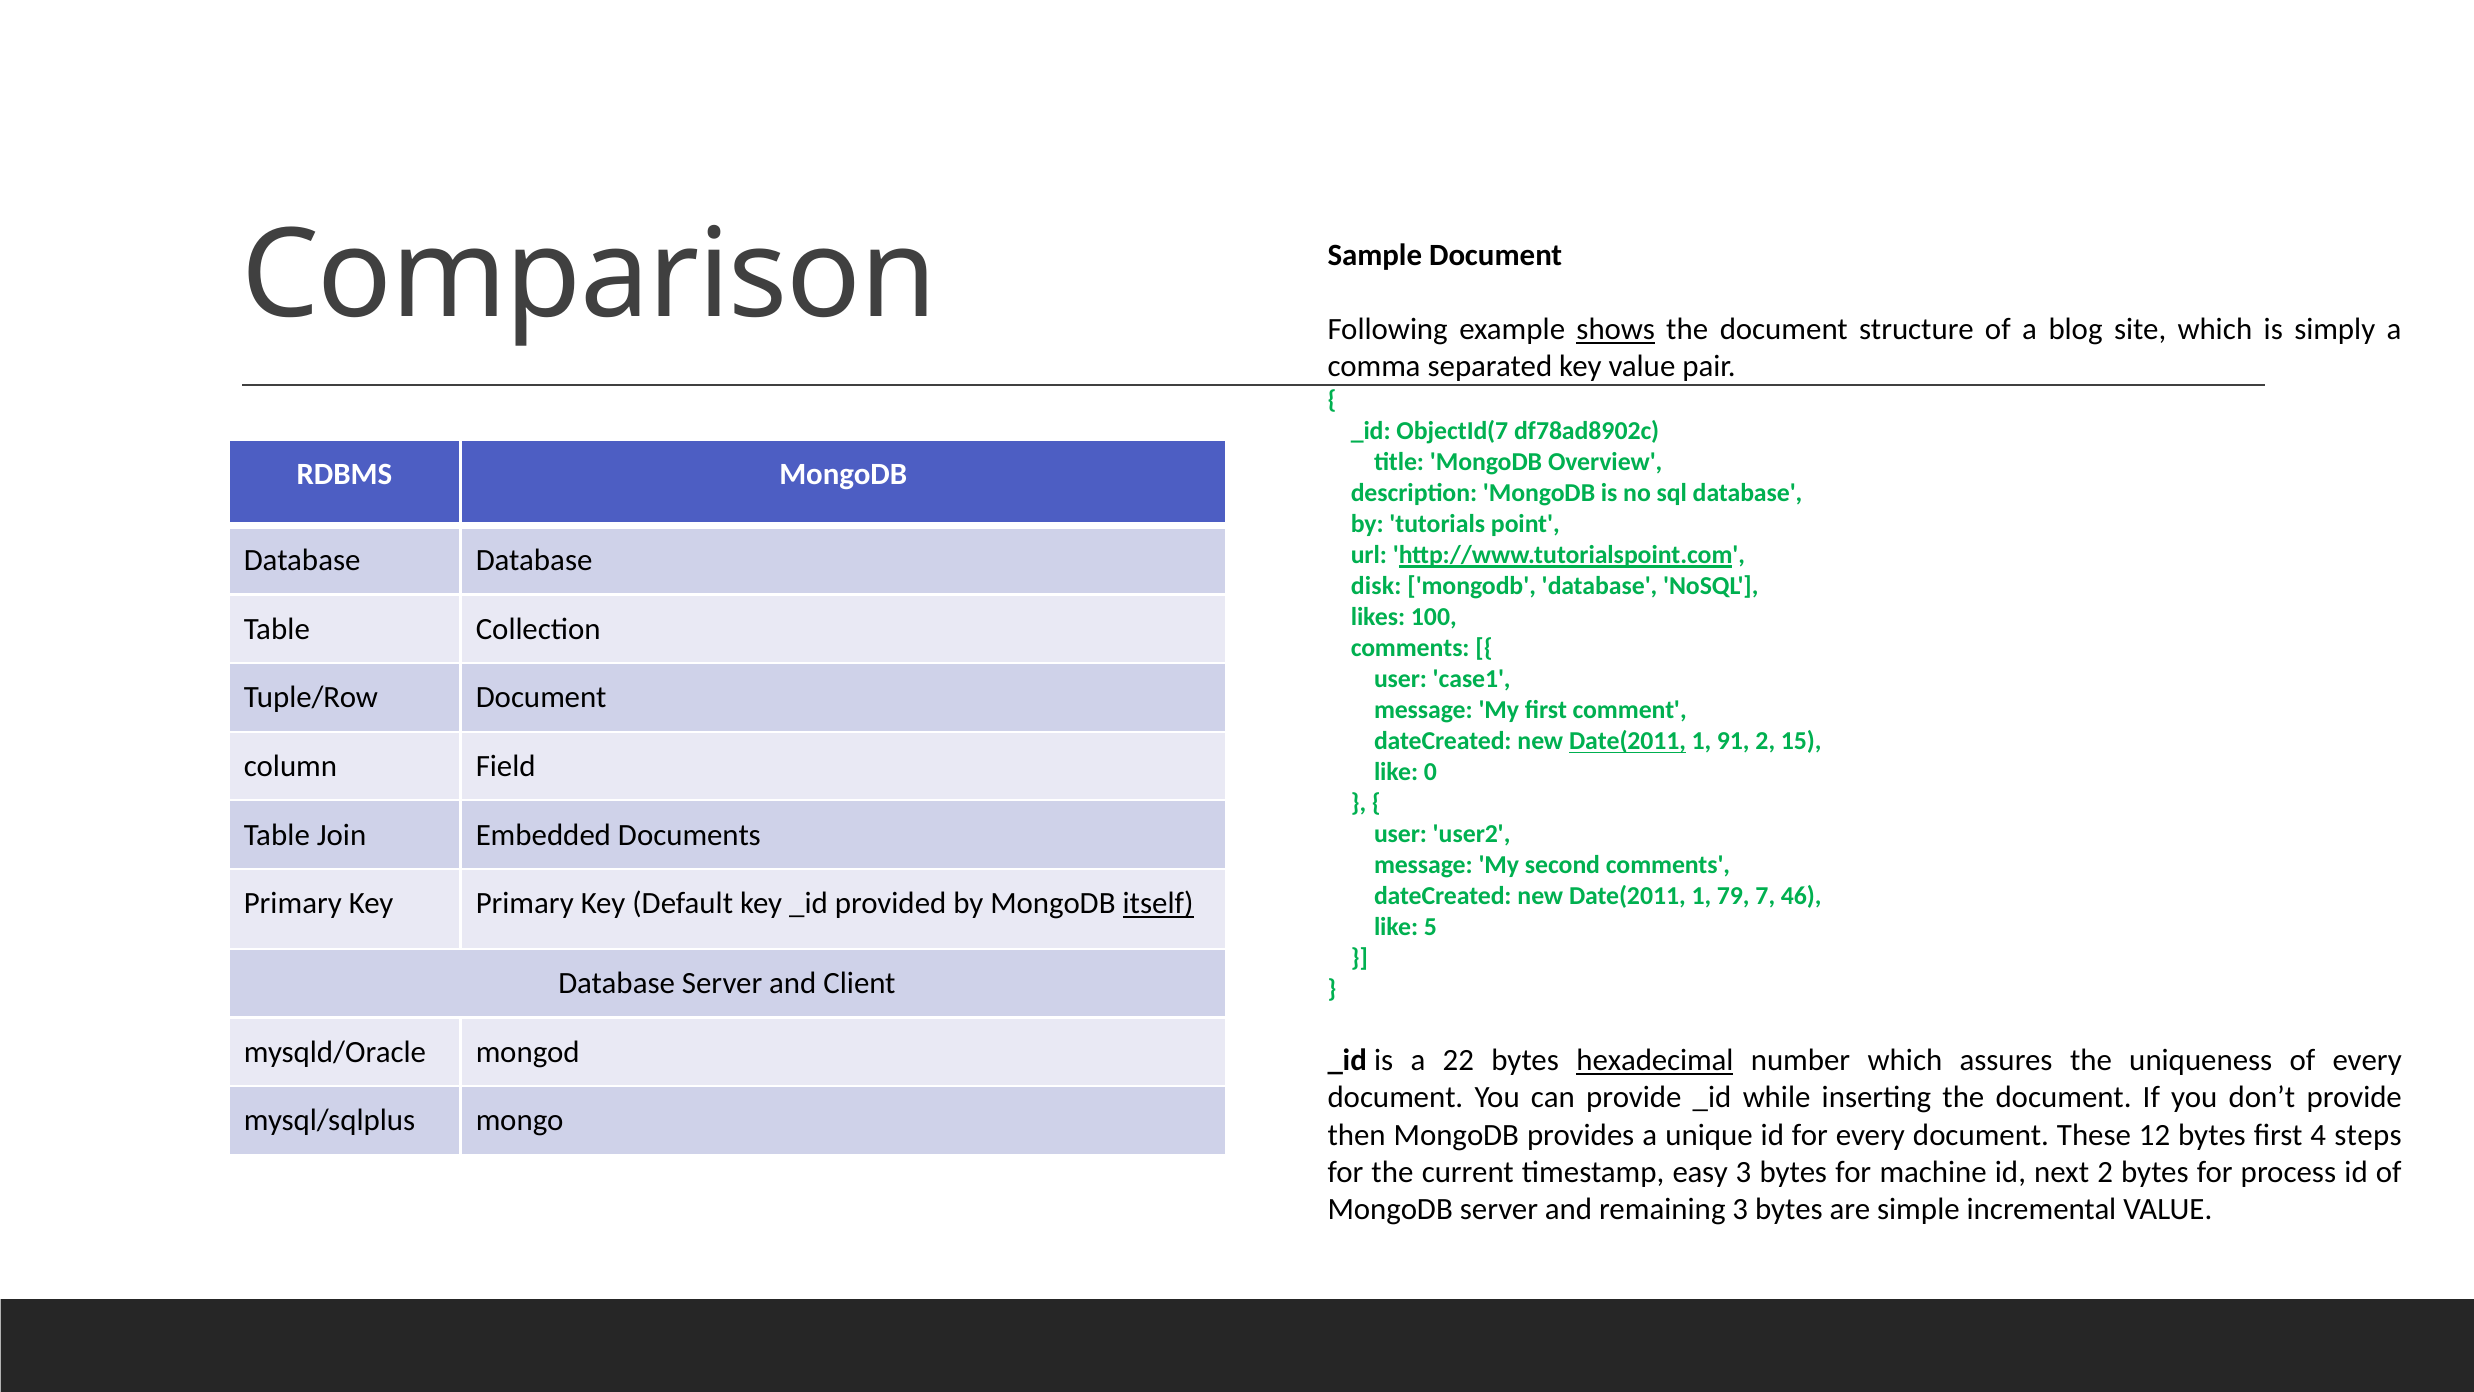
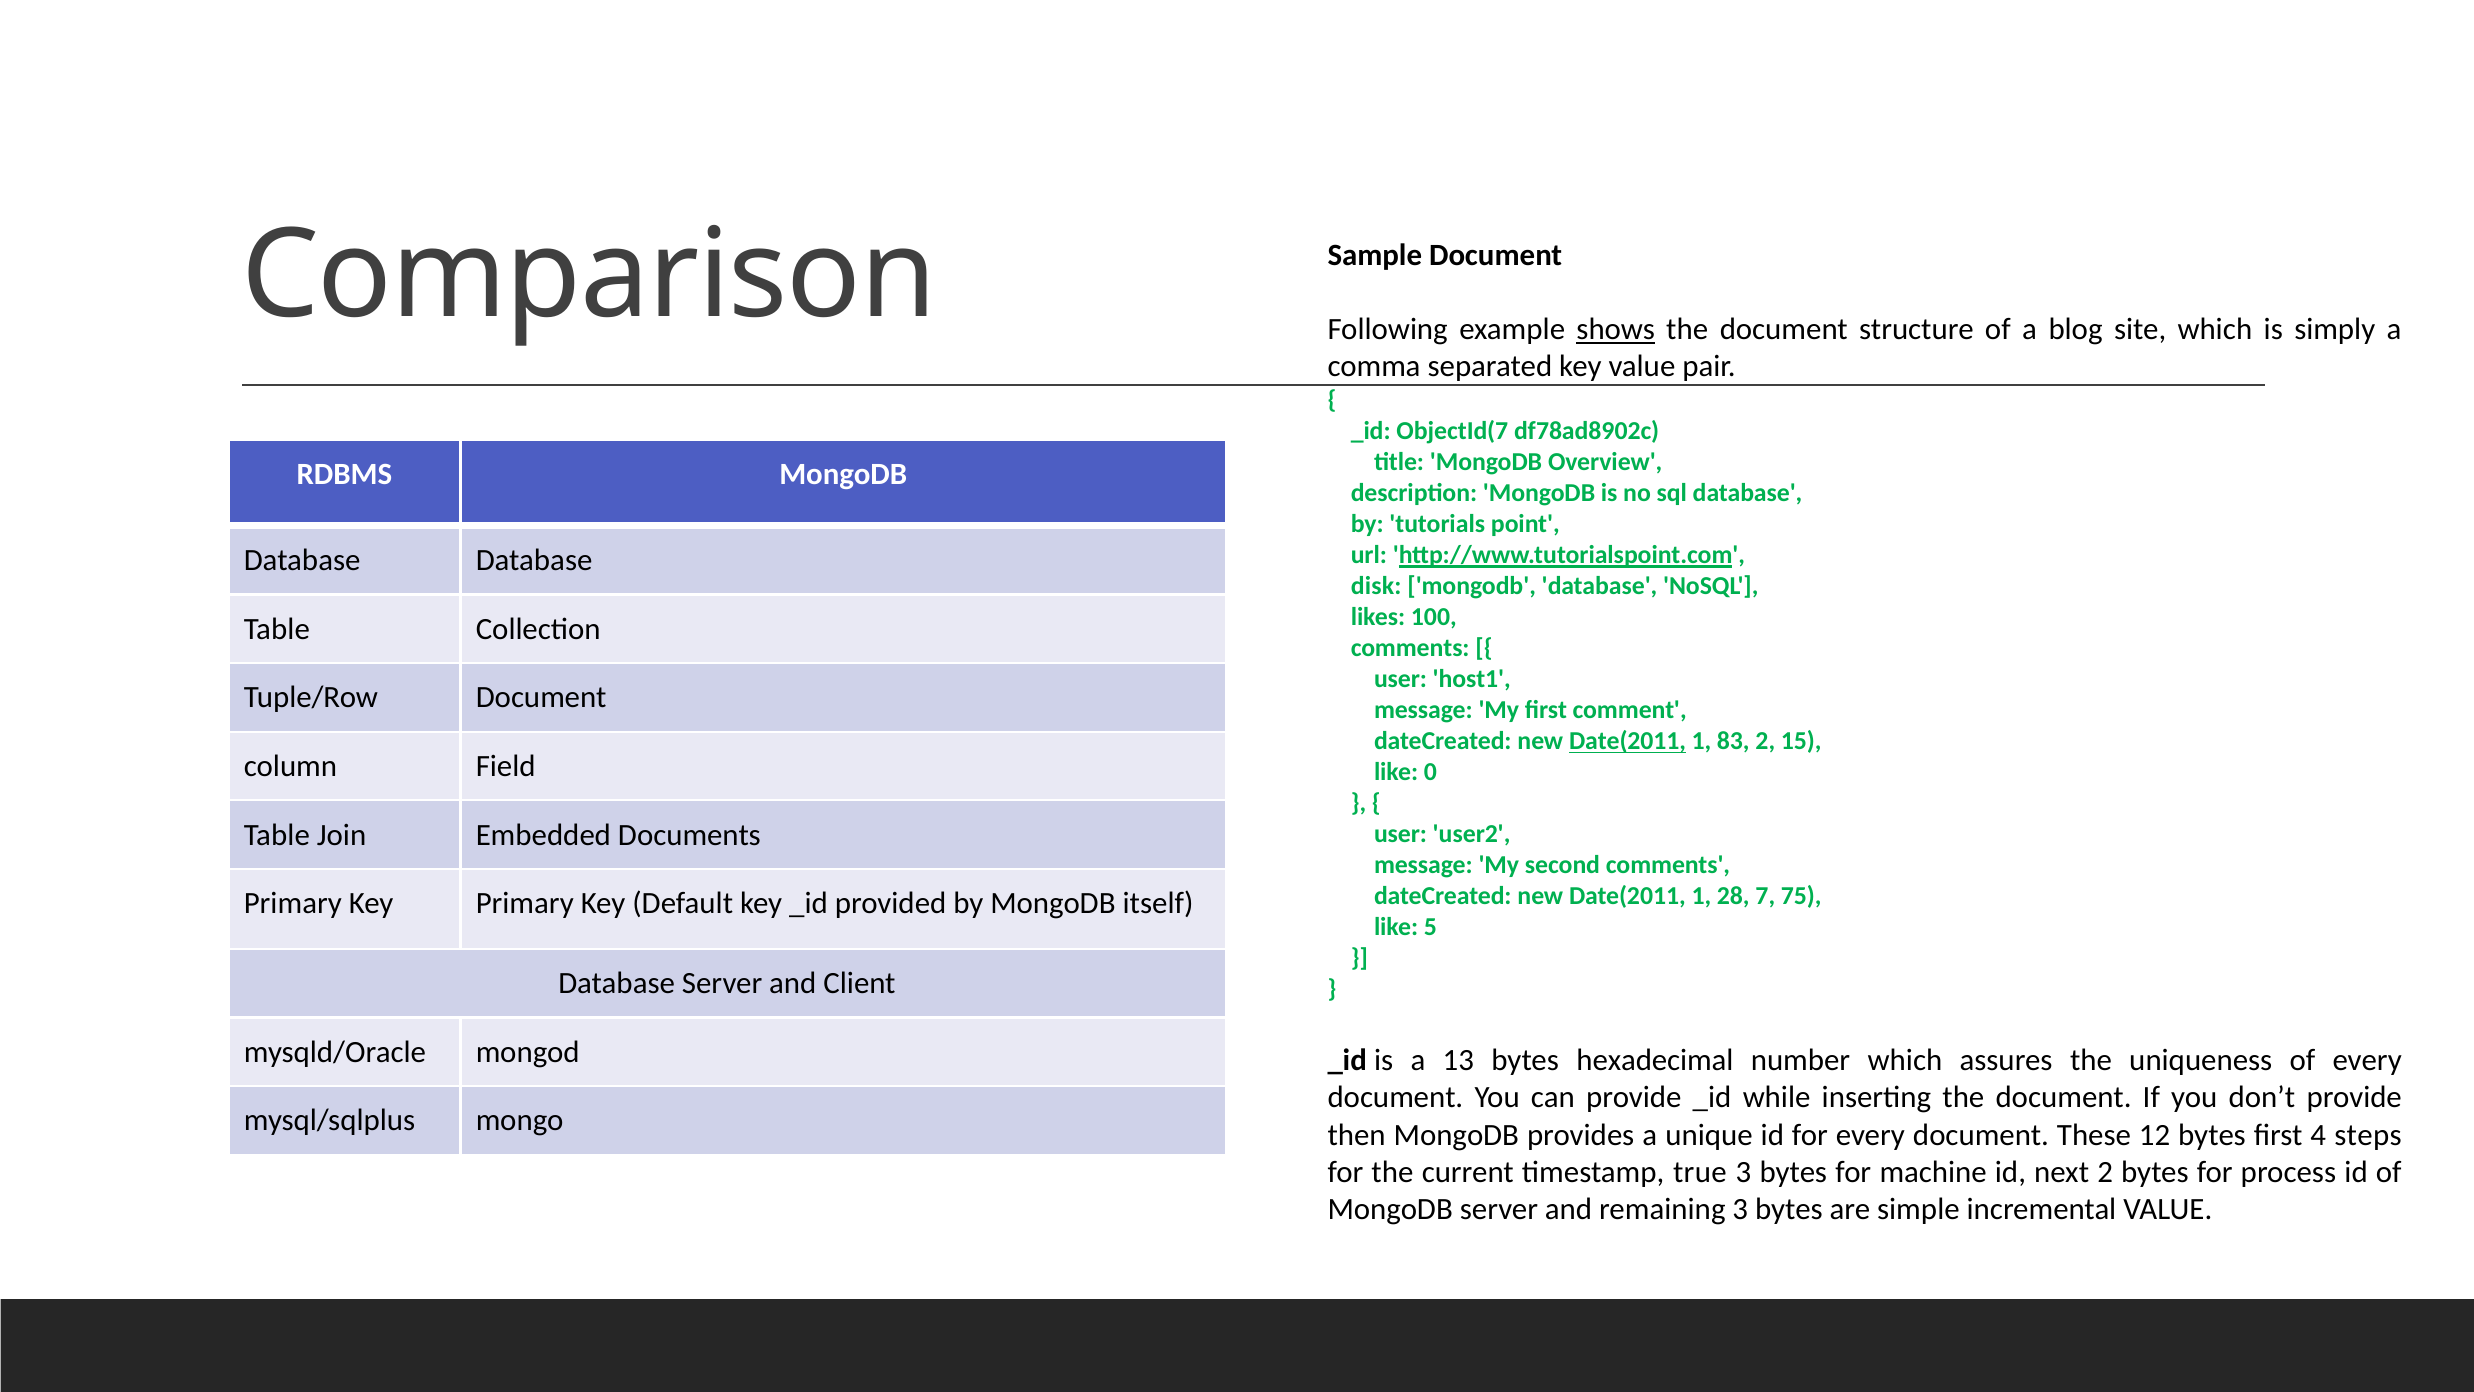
case1: case1 -> host1 (1472, 679)
91: 91 -> 83 (1733, 741)
79: 79 -> 28 (1733, 896)
46: 46 -> 75 (1801, 896)
itself underline: present -> none (1158, 903)
22: 22 -> 13 (1458, 1060)
hexadecimal underline: present -> none (1655, 1060)
easy: easy -> true (1700, 1172)
